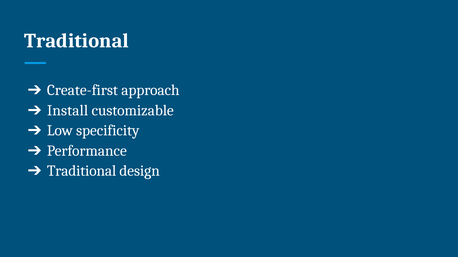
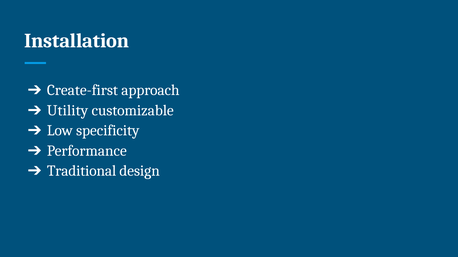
Traditional: Traditional -> Installation (77, 41)
Install: Install -> Utility (68, 111)
